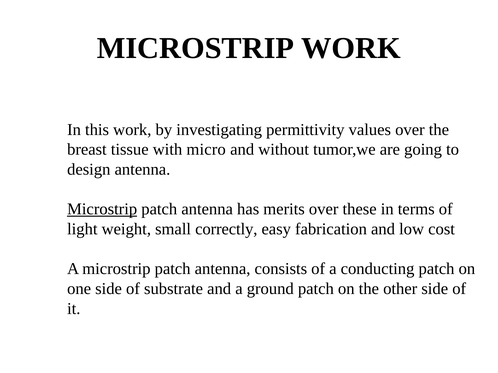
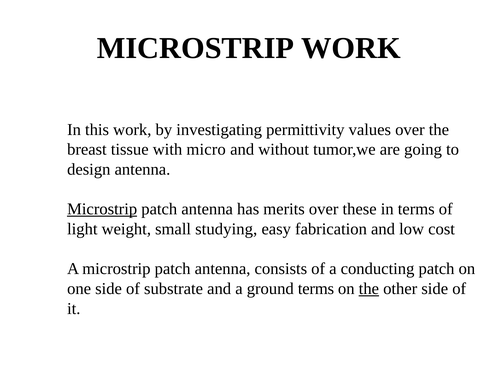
correctly: correctly -> studying (226, 229)
ground patch: patch -> terms (316, 289)
the underline: none -> present (369, 289)
